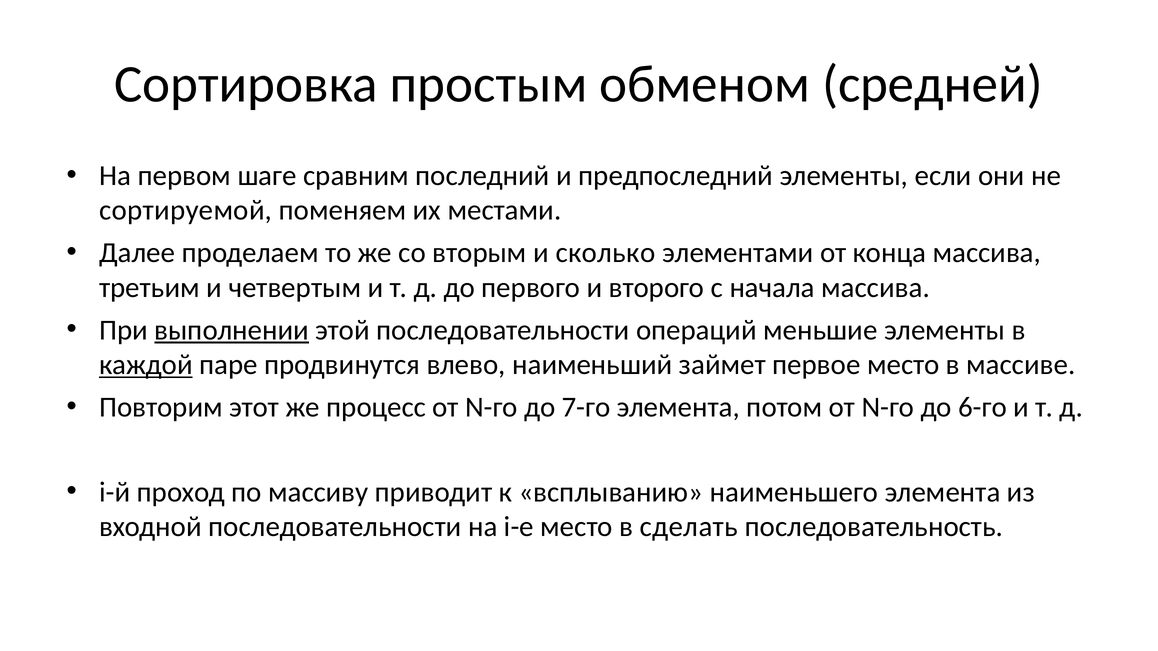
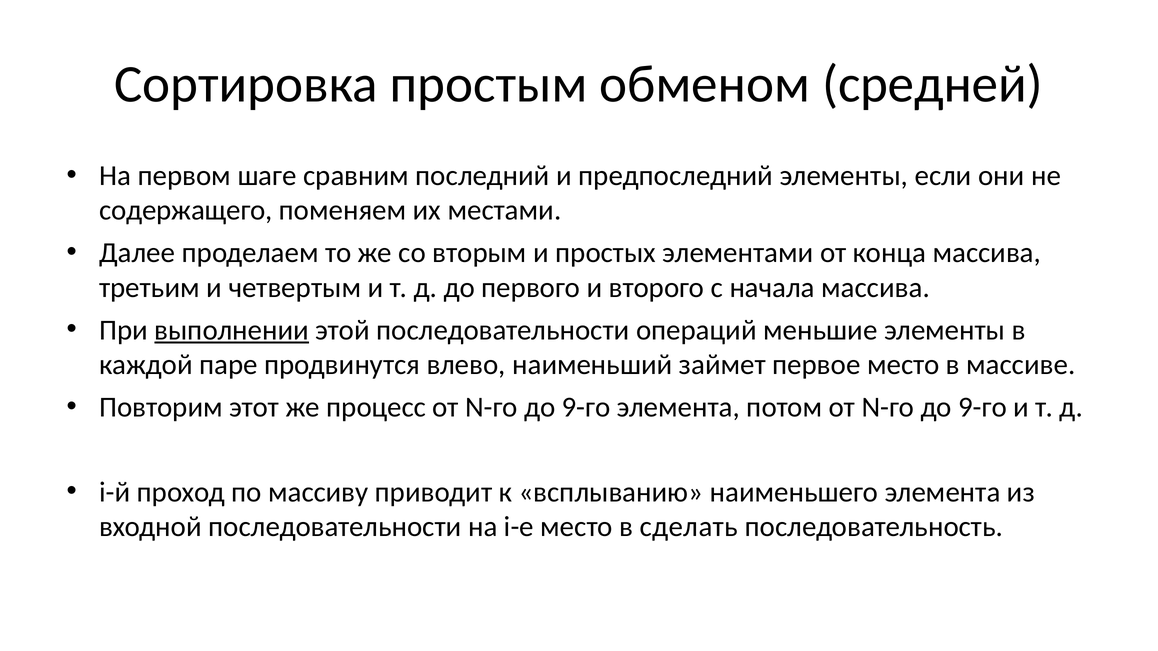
сортируемой: сортируемой -> содержащего (186, 210)
сколько: сколько -> простых (606, 253)
каждой underline: present -> none (146, 365)
7-го: 7-го -> 9-го (586, 407)
6-го: 6-го -> 9-го (983, 407)
